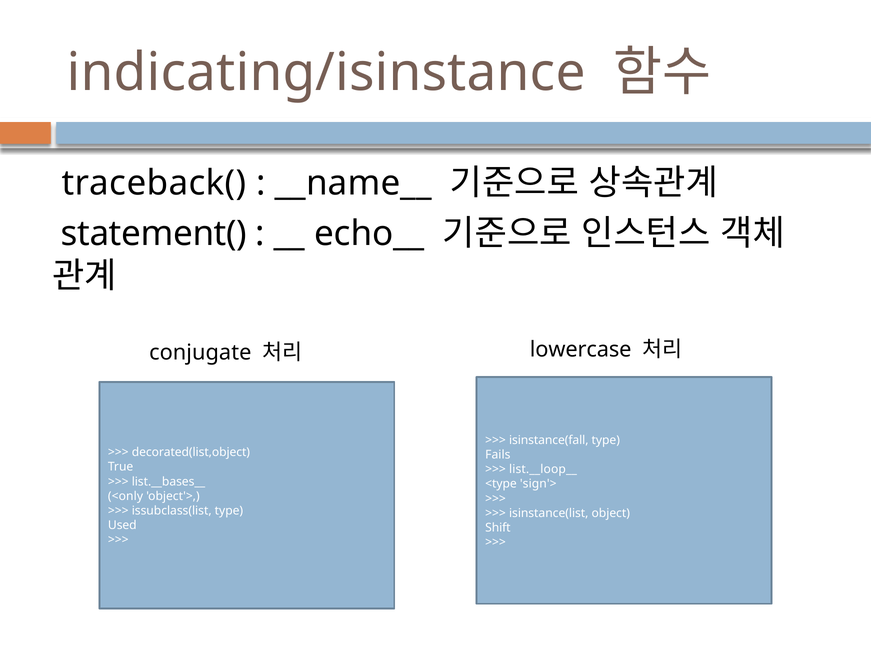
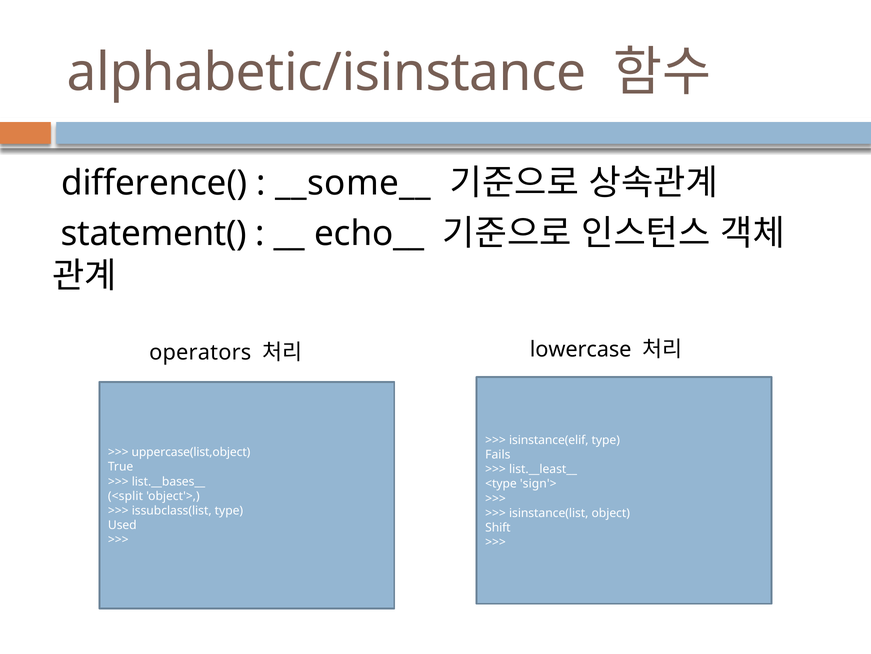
indicating/isinstance: indicating/isinstance -> alphabetic/isinstance (327, 73)
traceback(: traceback( -> difference( (154, 183)
__name__: __name__ -> __some__ (353, 183)
conjugate: conjugate -> operators (200, 352)
isinstance(fall: isinstance(fall -> isinstance(elif (549, 440)
decorated(list,object: decorated(list,object -> uppercase(list,object (191, 452)
list.__loop__: list.__loop__ -> list.__least__ (543, 469)
<only: <only -> <split (126, 495)
